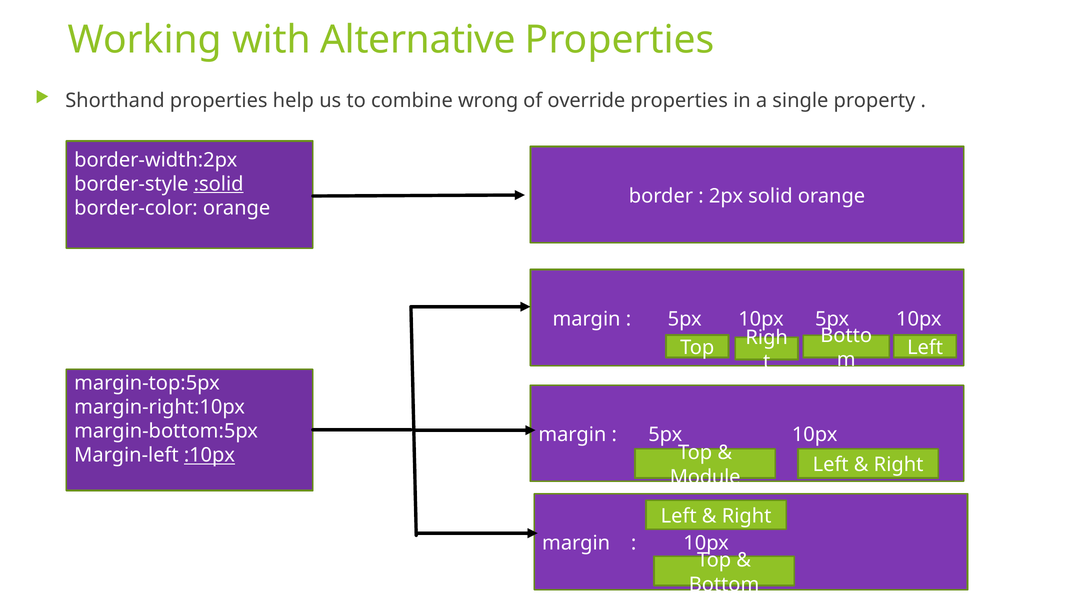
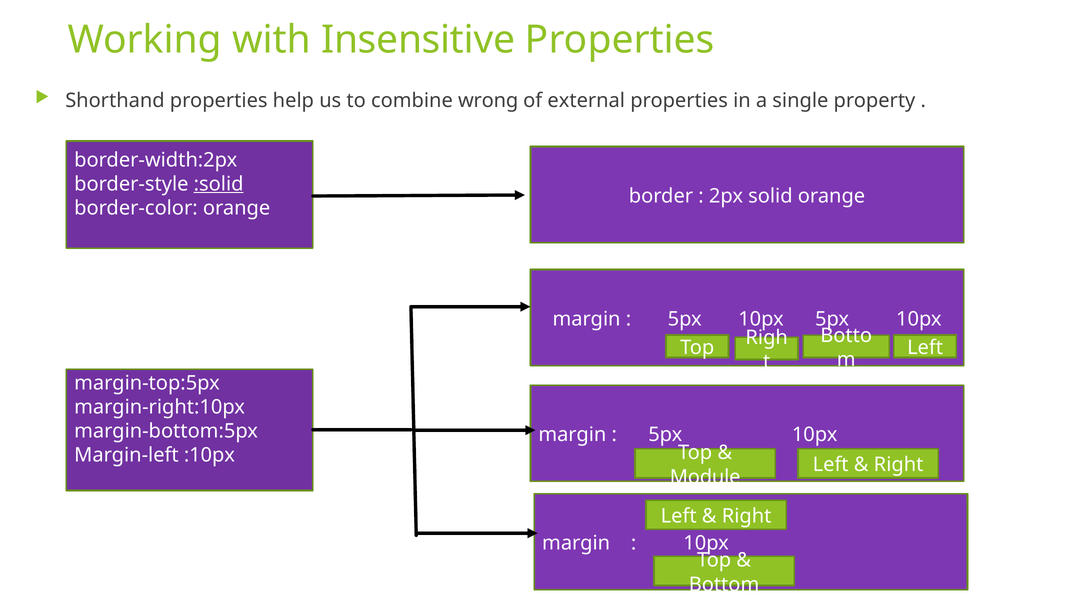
Alternative: Alternative -> Insensitive (418, 40)
override: override -> external (586, 101)
:10px underline: present -> none (209, 456)
